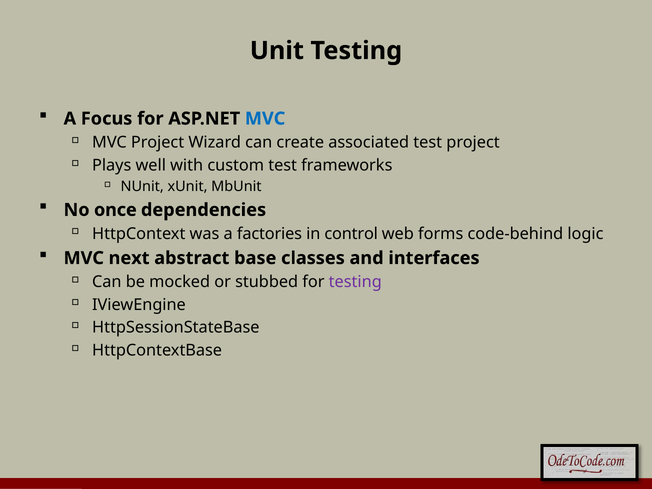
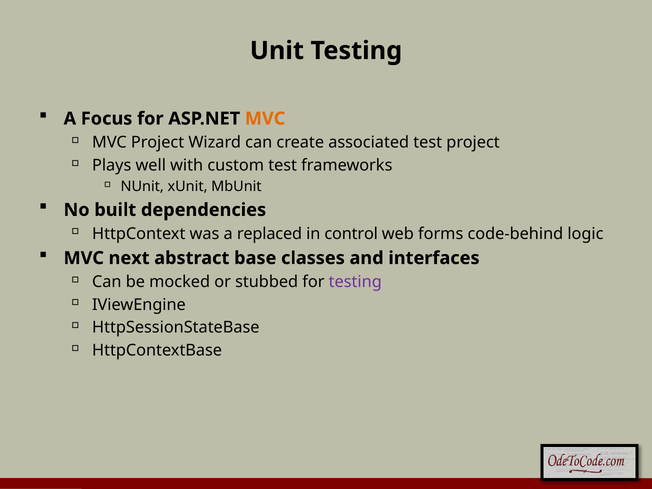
MVC colour: blue -> orange (265, 119)
once: once -> built (115, 210)
factories: factories -> replaced (269, 234)
